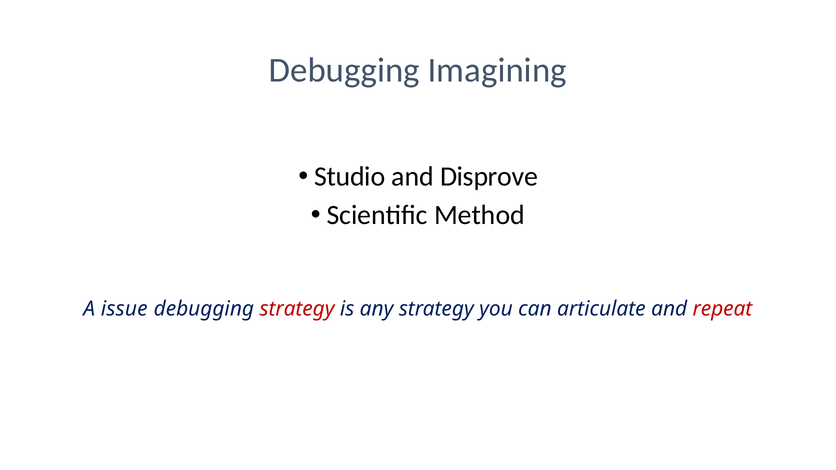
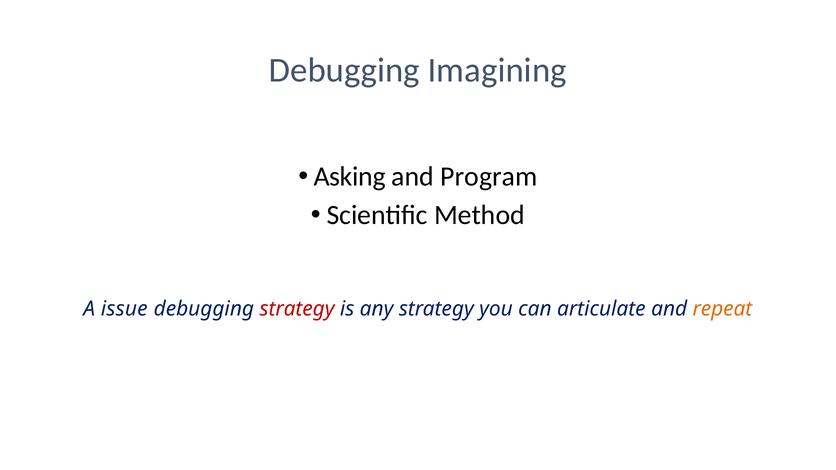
Studio: Studio -> Asking (350, 176)
Disprove: Disprove -> Program (489, 176)
repeat colour: red -> orange (722, 309)
